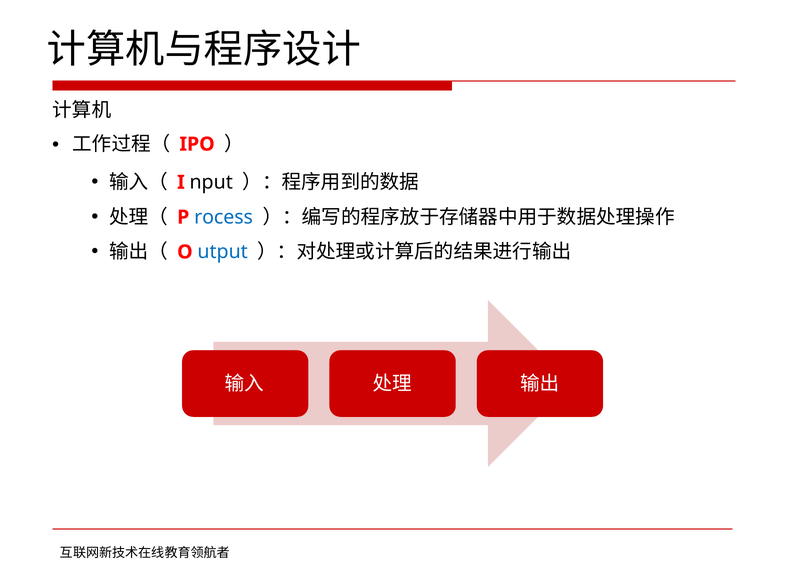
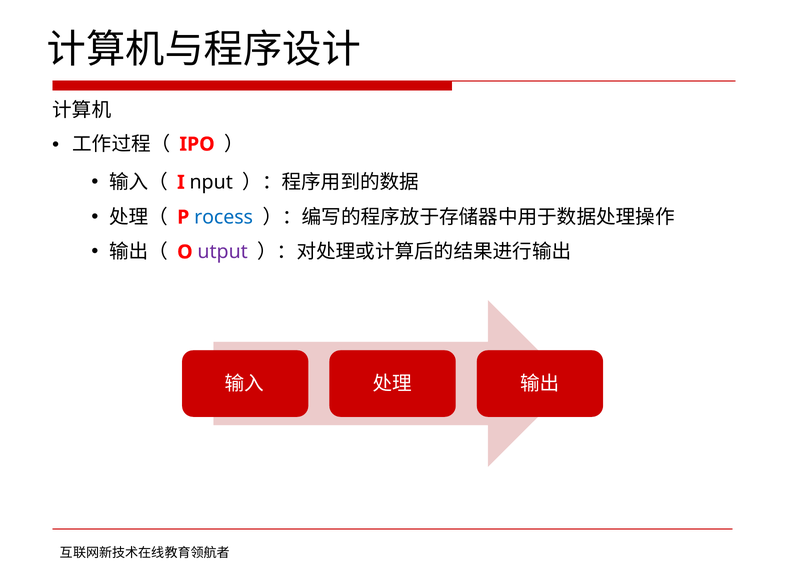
utput colour: blue -> purple (223, 252)
